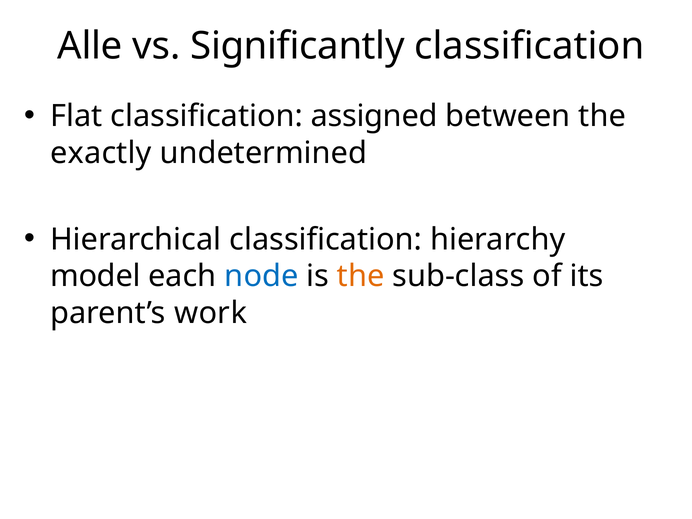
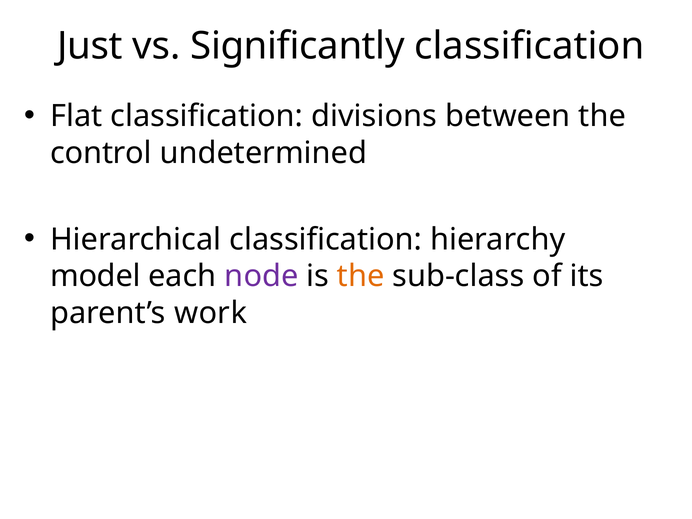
Alle: Alle -> Just (90, 46)
assigned: assigned -> divisions (374, 116)
exactly: exactly -> control (101, 153)
node colour: blue -> purple (261, 276)
